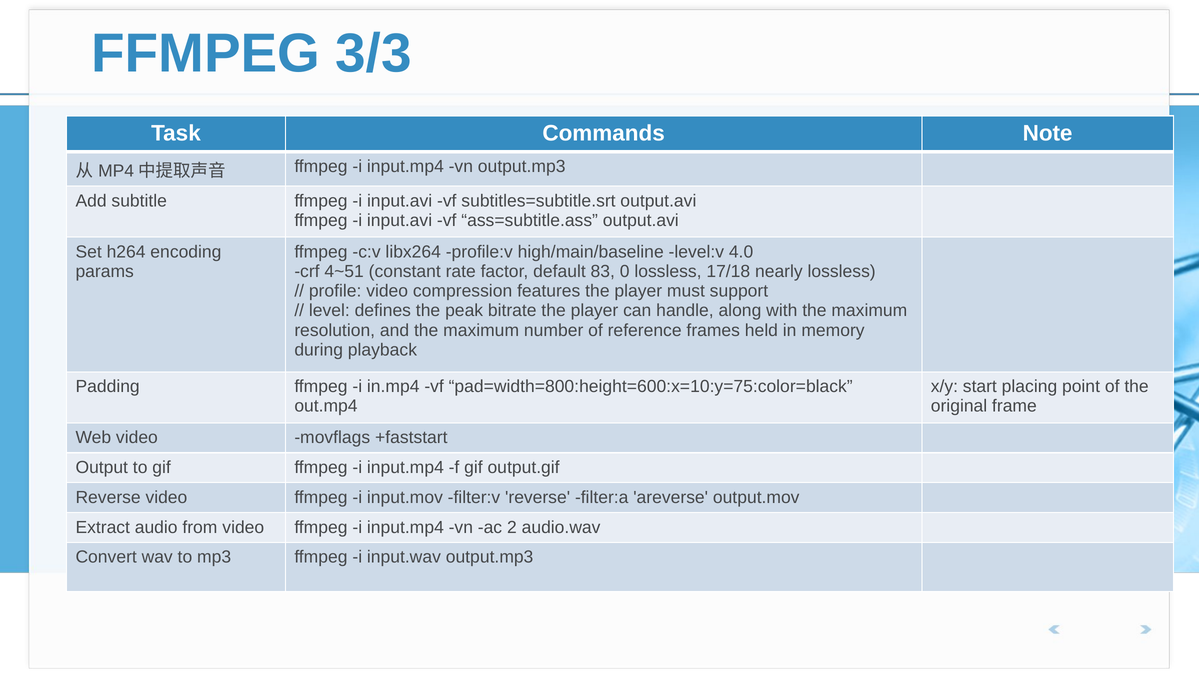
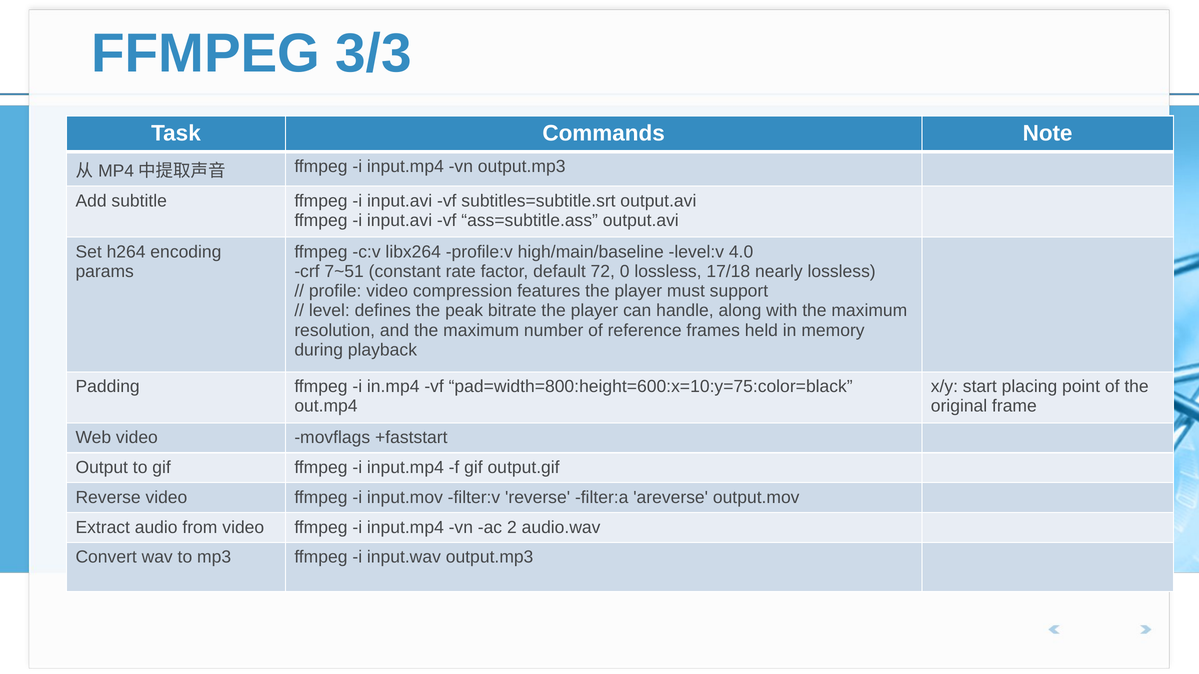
4~51: 4~51 -> 7~51 (344, 272)
83: 83 -> 72 (603, 272)
